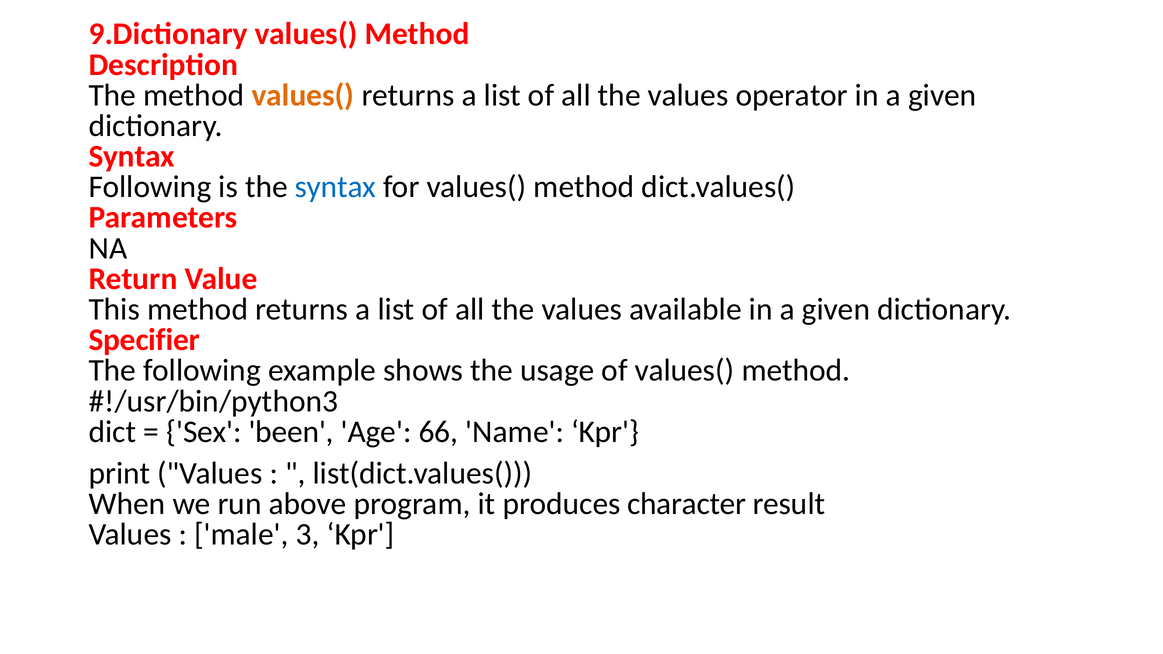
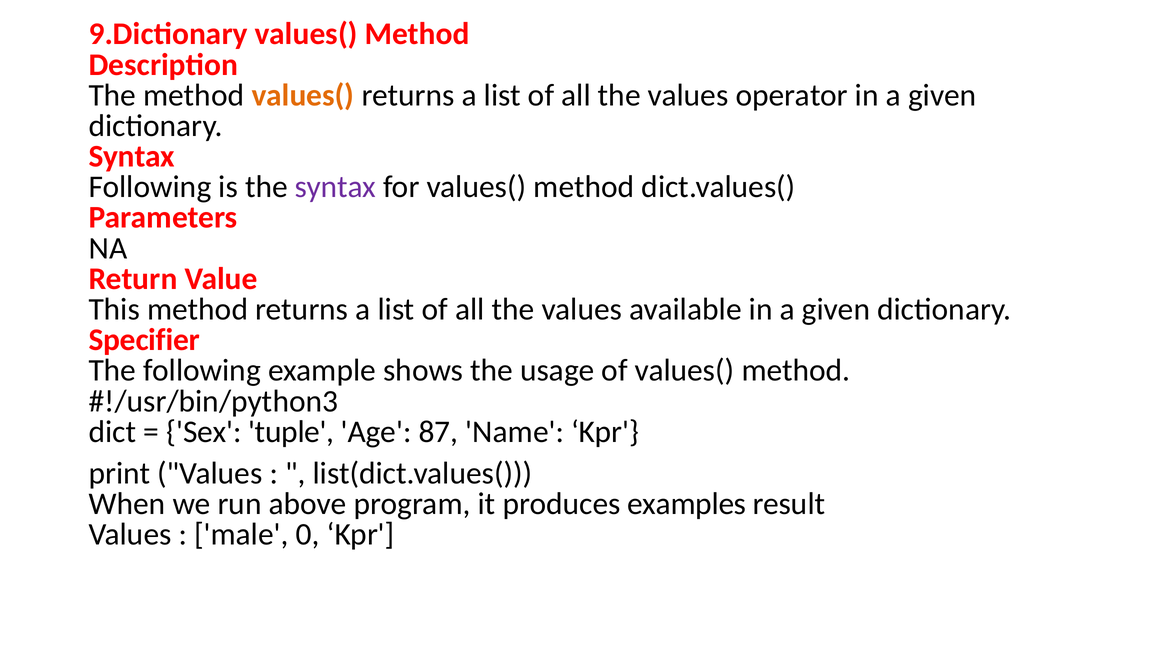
syntax colour: blue -> purple (335, 187)
been: been -> tuple (291, 432)
66: 66 -> 87 (438, 432)
character: character -> examples (687, 504)
3: 3 -> 0 (308, 535)
